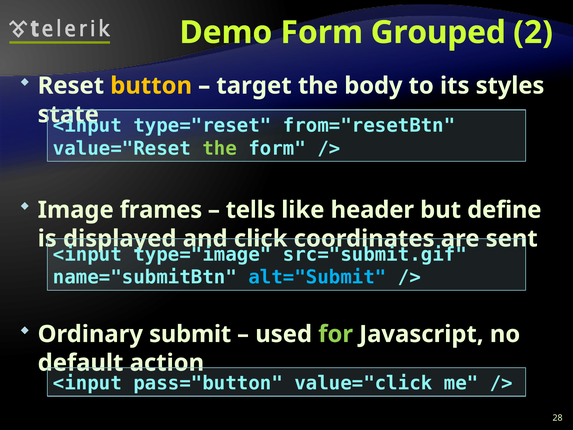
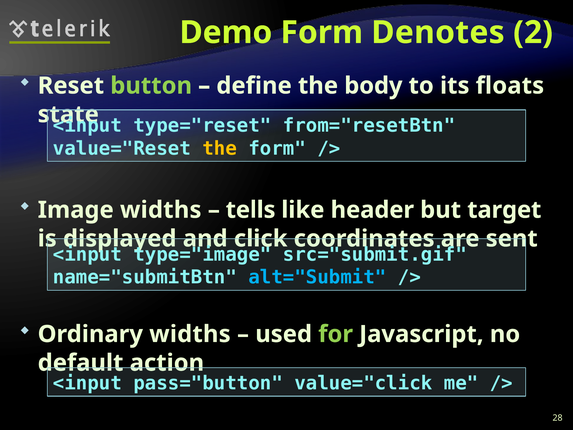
Grouped: Grouped -> Denotes (438, 32)
button colour: yellow -> light green (151, 86)
target: target -> define (254, 86)
styles: styles -> floats (510, 86)
the colour: light green -> yellow (220, 148)
Image frames: frames -> widths (161, 210)
define: define -> target (504, 210)
Ordinary submit: submit -> widths (190, 334)
